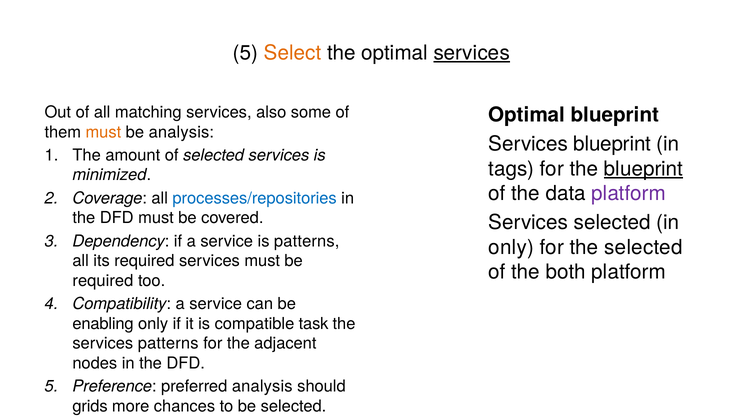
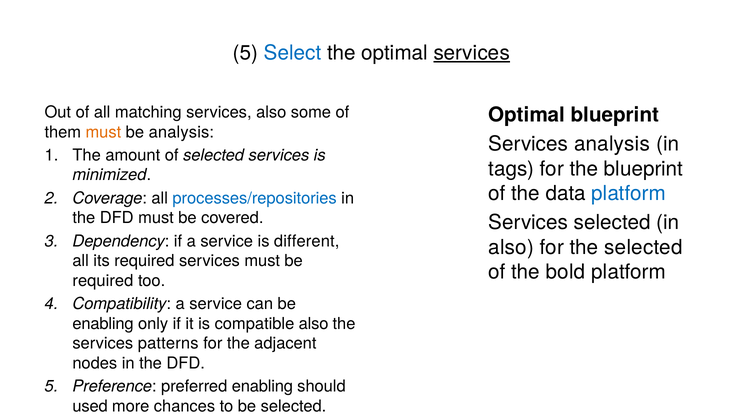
Select colour: orange -> blue (293, 53)
Services blueprint: blueprint -> analysis (612, 144)
blueprint underline: present -> none (644, 169)
platform colour: purple -> blue (629, 194)
is patterns: patterns -> different (307, 241)
only: only -> also (511, 247)
both: both -> bold (566, 272)
compatible task: task -> also (314, 324)
preferred analysis: analysis -> enabling (262, 386)
grids: grids -> used (90, 406)
